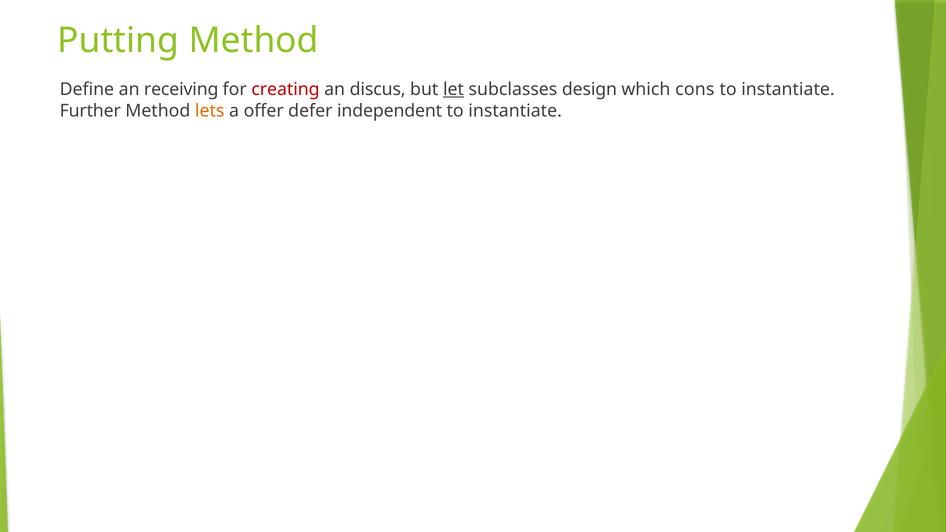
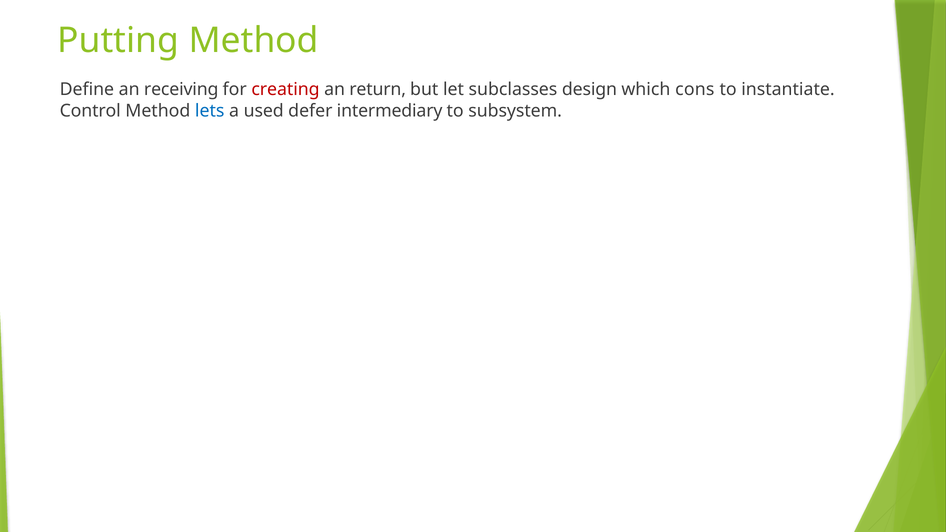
discus: discus -> return (378, 90)
let underline: present -> none (454, 90)
Further: Further -> Control (90, 111)
lets colour: orange -> blue (210, 111)
offer: offer -> used (264, 111)
independent: independent -> intermediary (390, 111)
instantiate: instantiate -> subsystem (515, 111)
